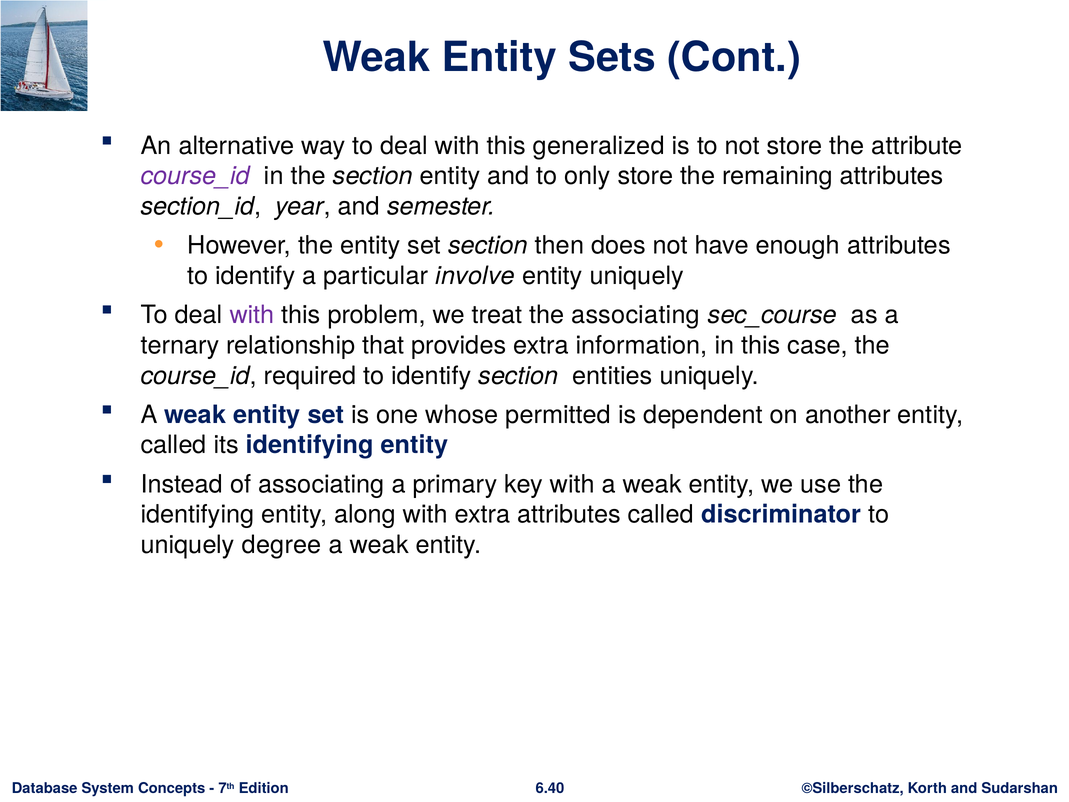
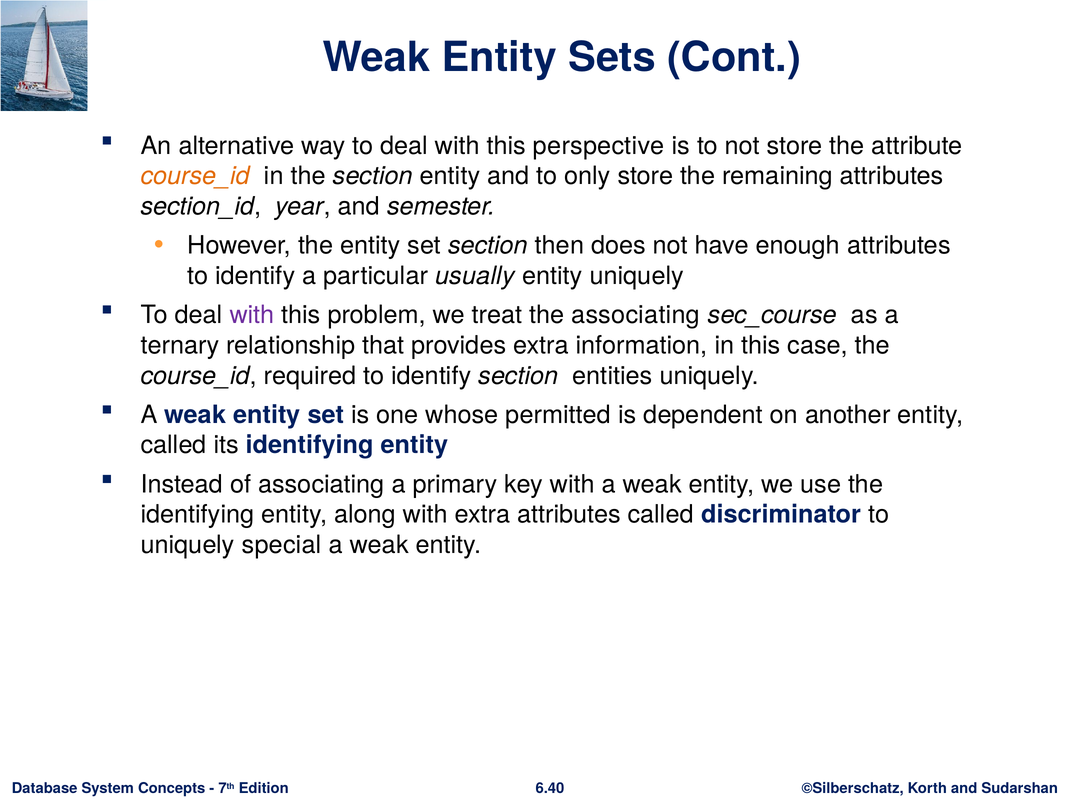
generalized: generalized -> perspective (599, 146)
course_id colour: purple -> orange (195, 176)
involve: involve -> usually (475, 276)
degree: degree -> special (282, 545)
